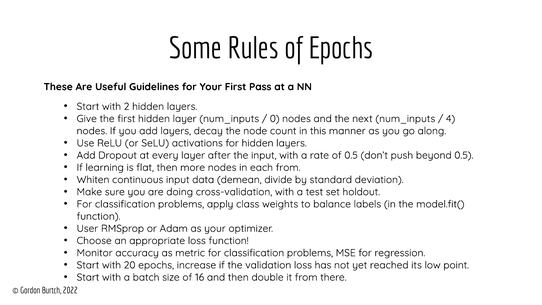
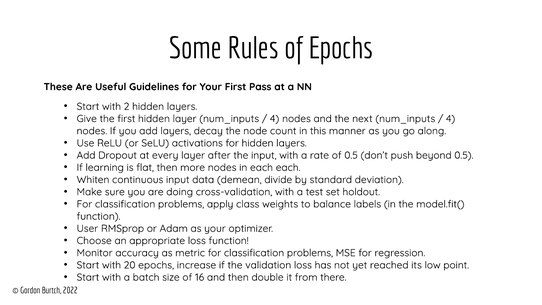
0: 0 -> 4 (275, 119)
each from: from -> each (288, 167)
